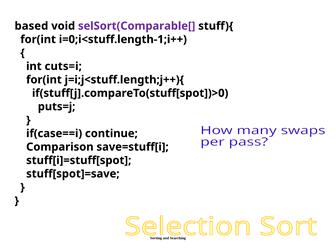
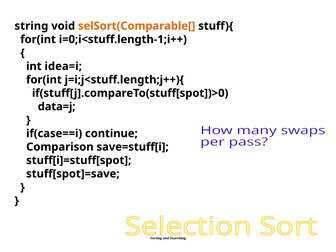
based: based -> string (31, 26)
selSort(Comparable[ colour: purple -> orange (137, 26)
cuts=i: cuts=i -> idea=i (63, 66)
puts=j: puts=j -> data=j (57, 107)
